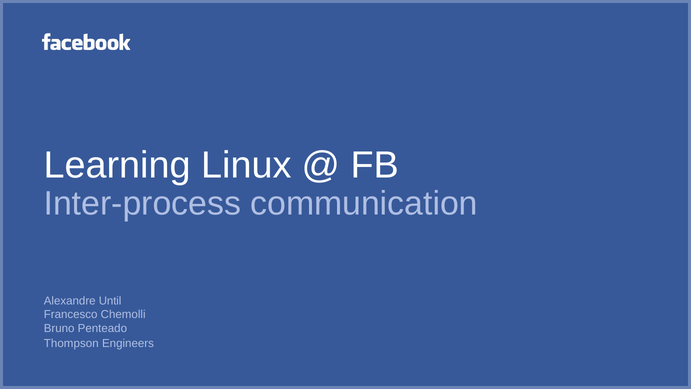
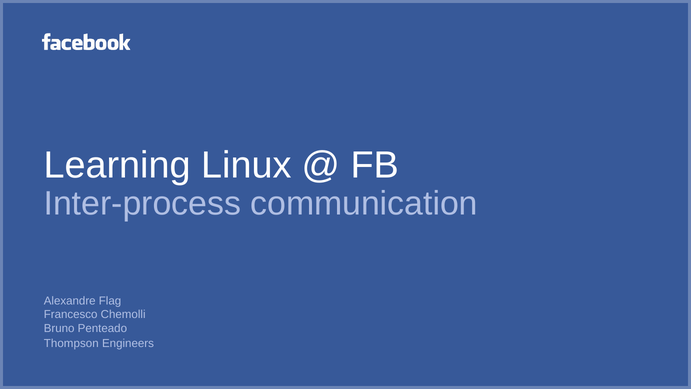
Until: Until -> Flag (110, 301)
